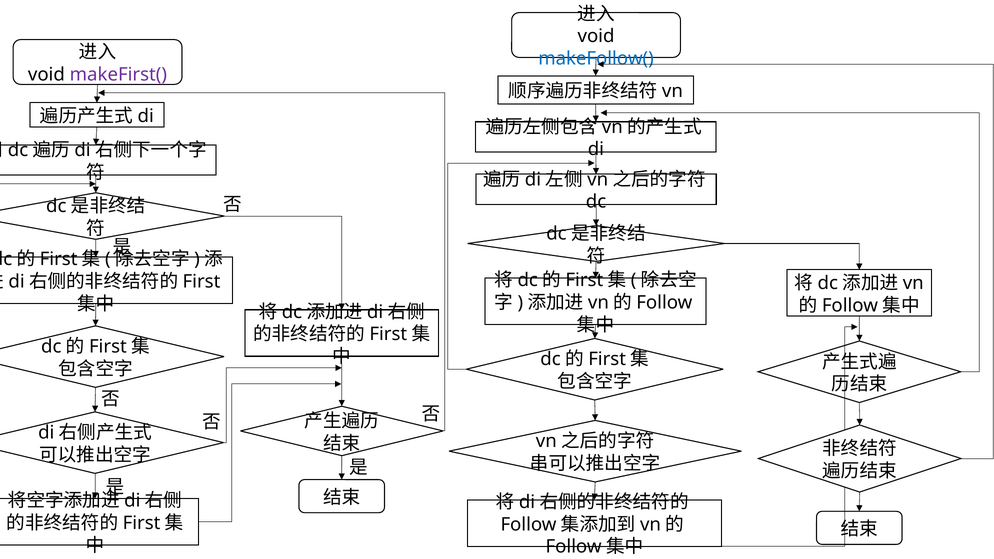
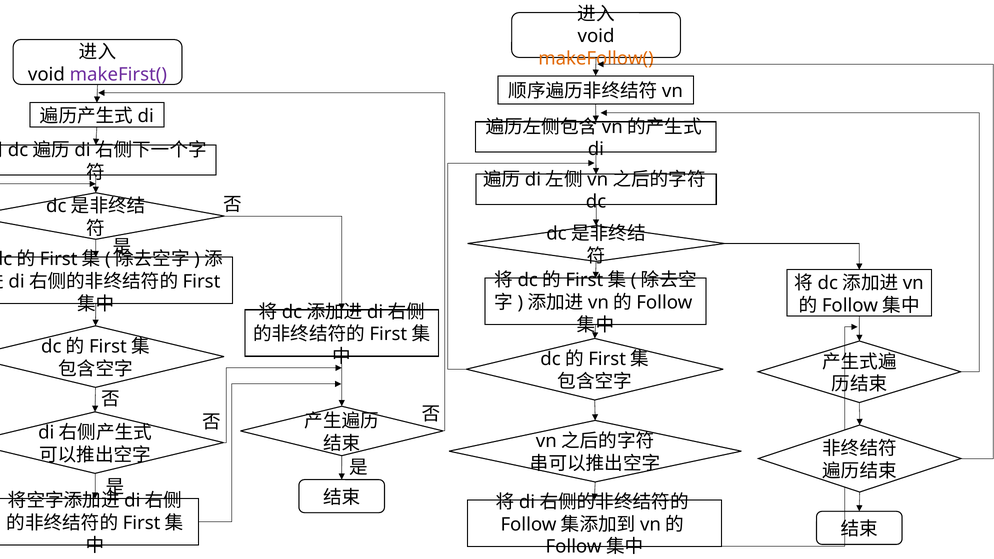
makeFollow( colour: blue -> orange (596, 59)
